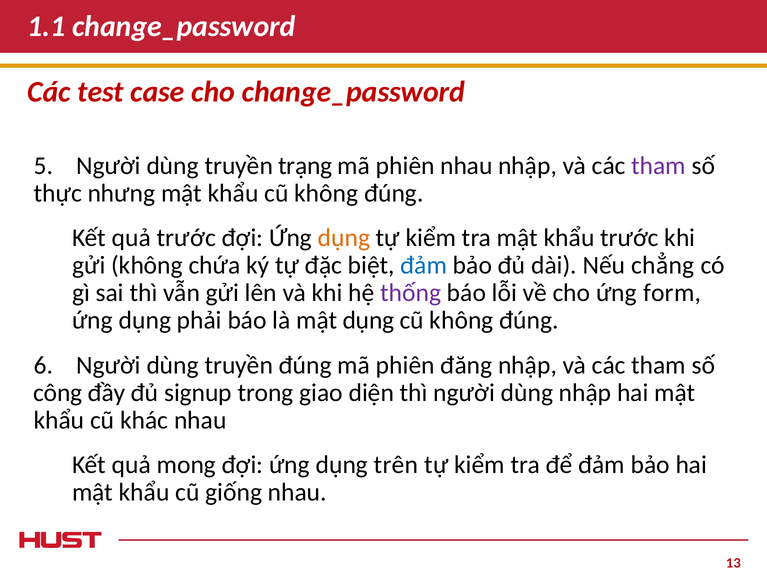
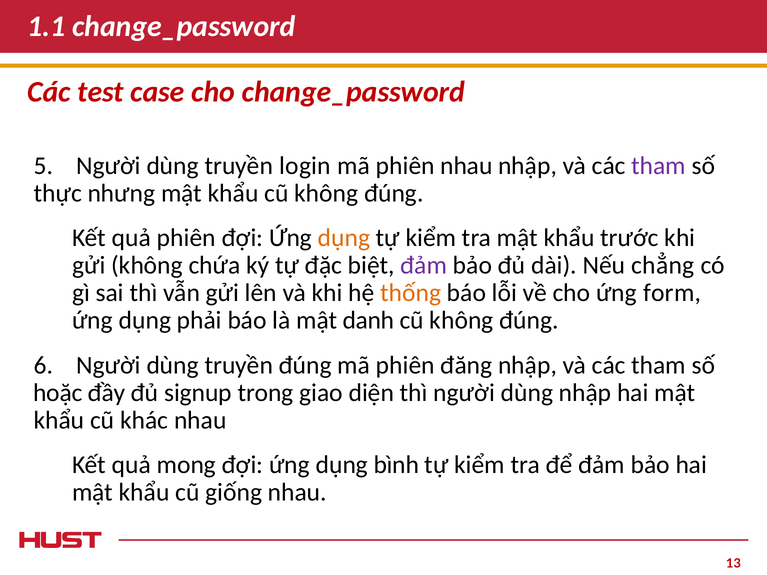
trạng: trạng -> login (305, 166)
quả trước: trước -> phiên (186, 238)
đảm colour: blue -> purple (424, 265)
thống colour: purple -> orange (411, 293)
mật dụng: dụng -> danh (369, 321)
công: công -> hoặc (58, 393)
trên: trên -> bình (396, 465)
